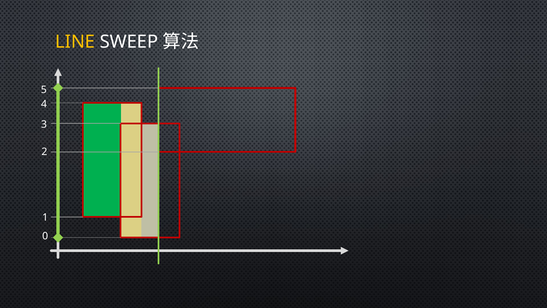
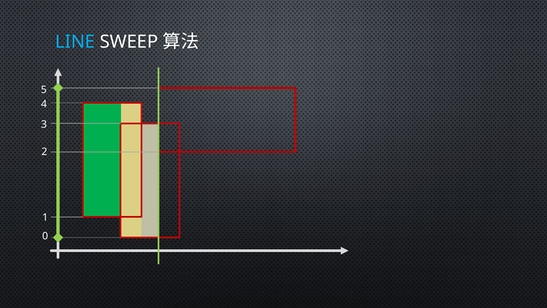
LINE colour: yellow -> light blue (75, 42)
